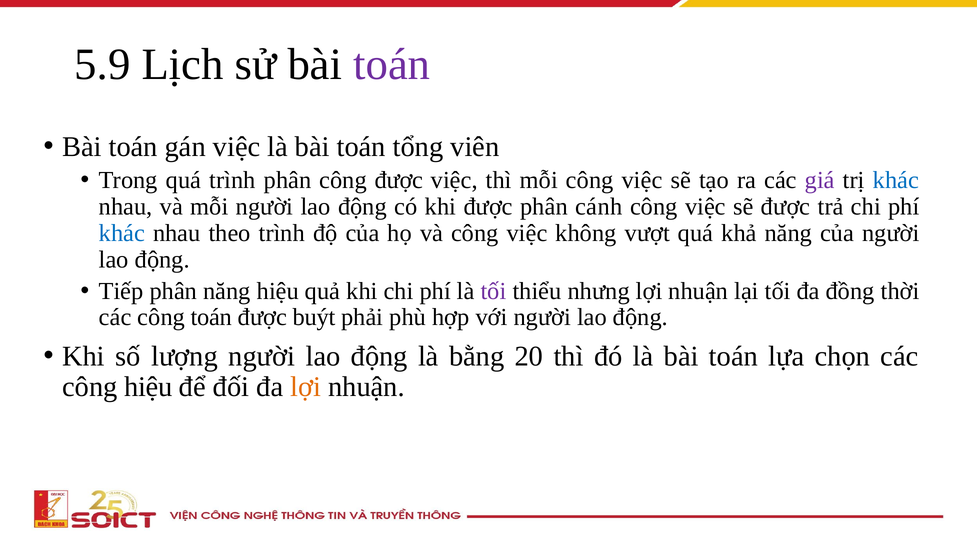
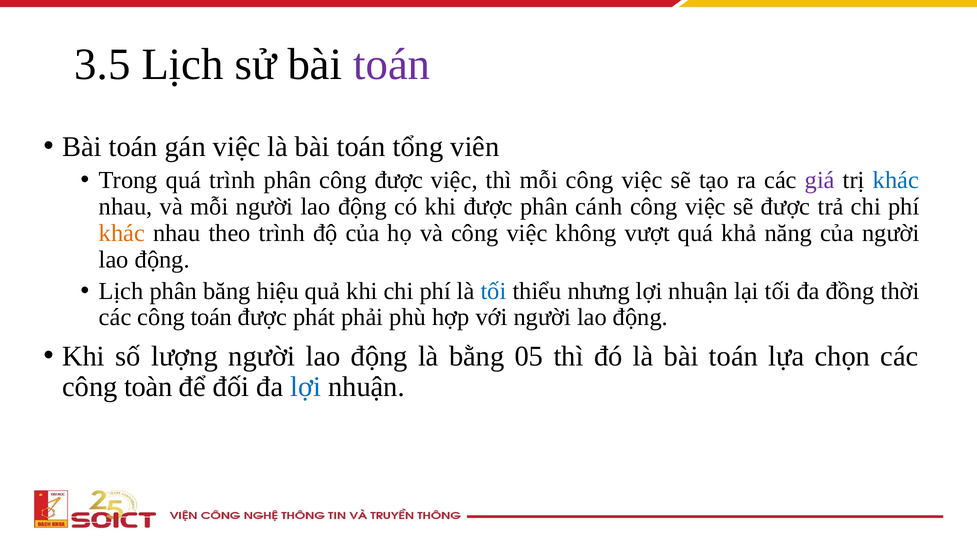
5.9: 5.9 -> 3.5 (102, 65)
khác colour: blue -> orange (122, 233)
Tiếp: Tiếp -> Lịch (121, 291)
phân năng: năng -> băng (227, 291)
tối colour: purple -> blue (494, 291)
buýt: buýt -> phát (314, 317)
20: 20 -> 05 (529, 356)
công hiệu: hiệu -> toàn (148, 387)
lợi colour: orange -> blue (306, 387)
